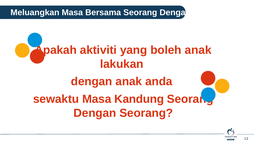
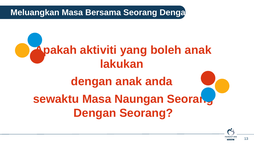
Kandung: Kandung -> Naungan (139, 99)
